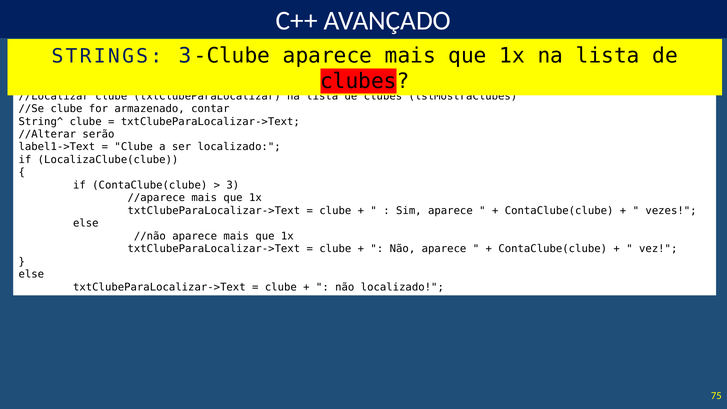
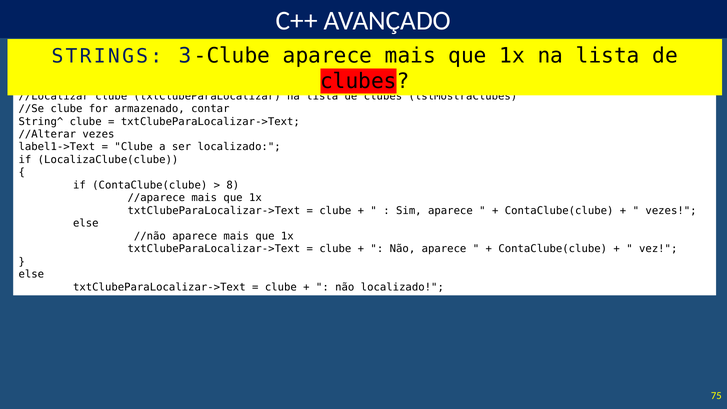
//Alterar serão: serão -> vezes (98, 134)
3: 3 -> 8 (233, 185)
